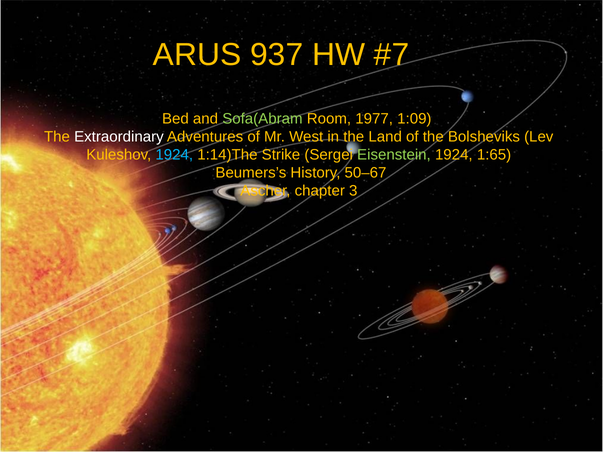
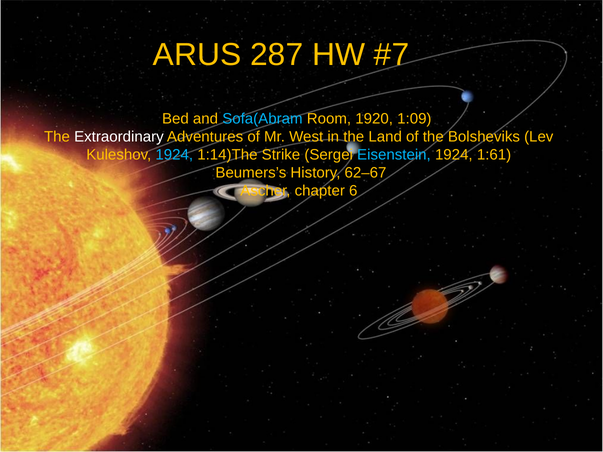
937: 937 -> 287 (277, 55)
Sofa(Abram colour: light green -> light blue (262, 119)
1977: 1977 -> 1920 (374, 119)
Eisenstein colour: light green -> light blue (394, 155)
1:65: 1:65 -> 1:61 (494, 155)
50–67: 50–67 -> 62–67 (366, 173)
3: 3 -> 6 (353, 191)
